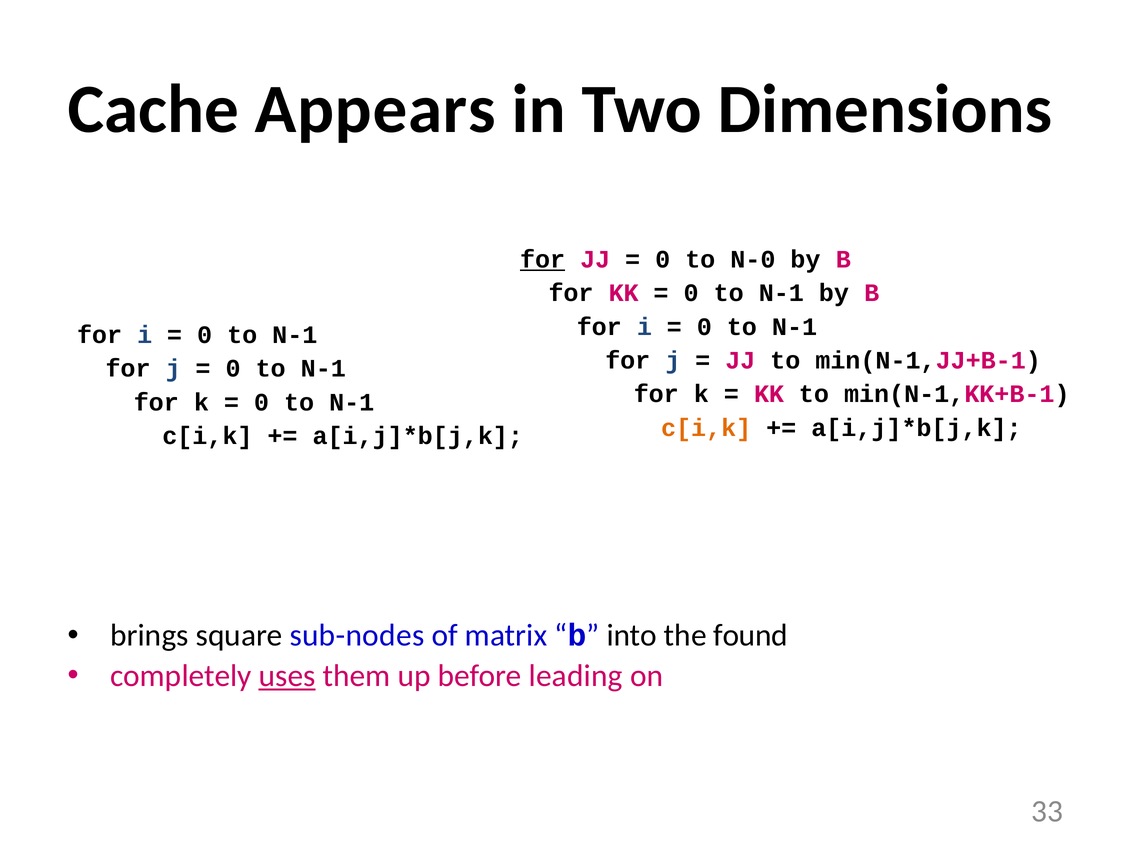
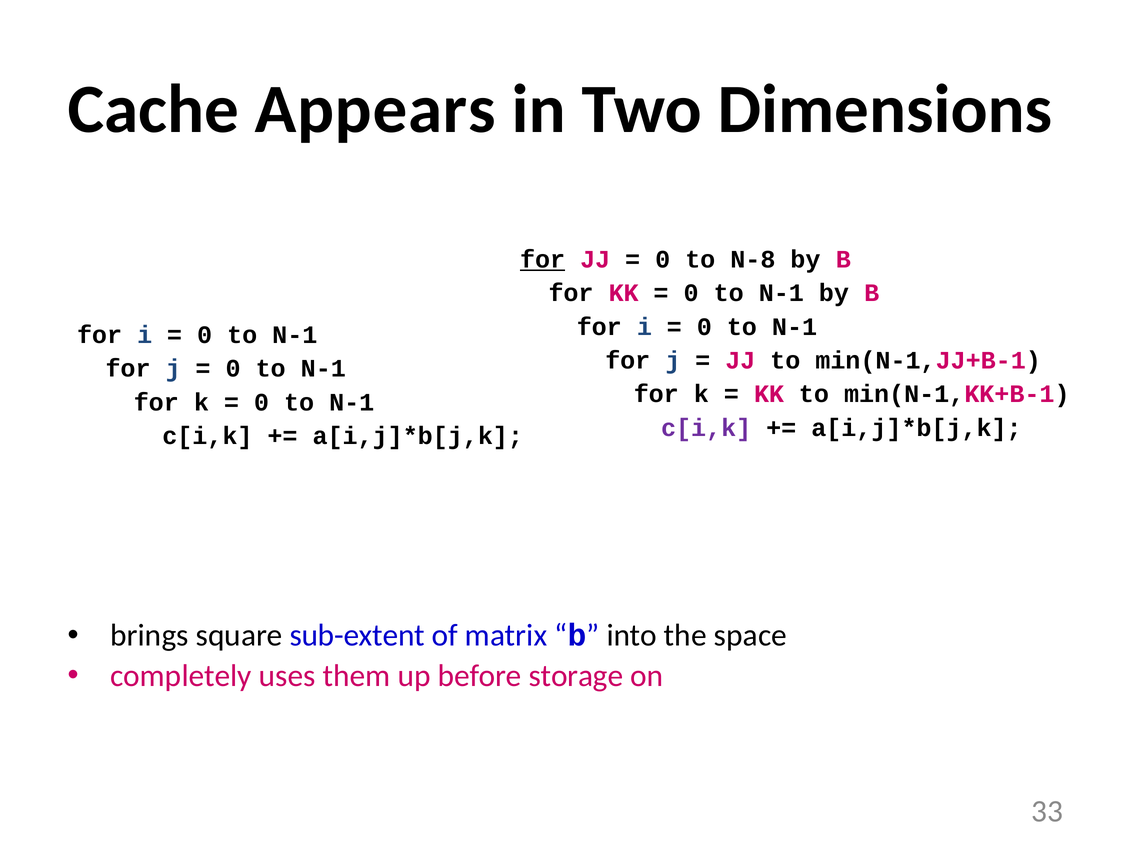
N-0: N-0 -> N-8 (753, 259)
c[i,k colour: orange -> purple (706, 427)
sub-nodes: sub-nodes -> sub-extent (357, 635)
found: found -> space (750, 635)
uses underline: present -> none (287, 675)
leading: leading -> storage (576, 675)
